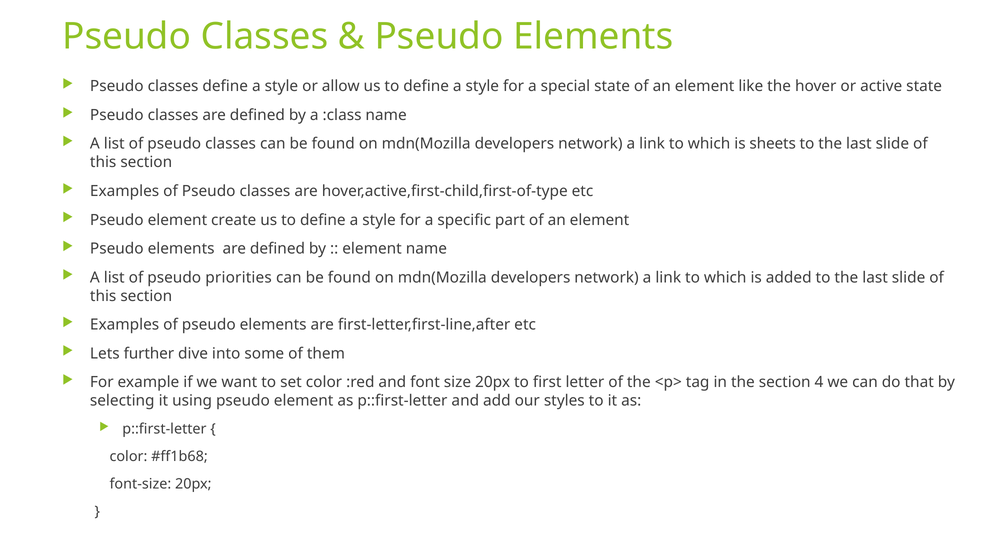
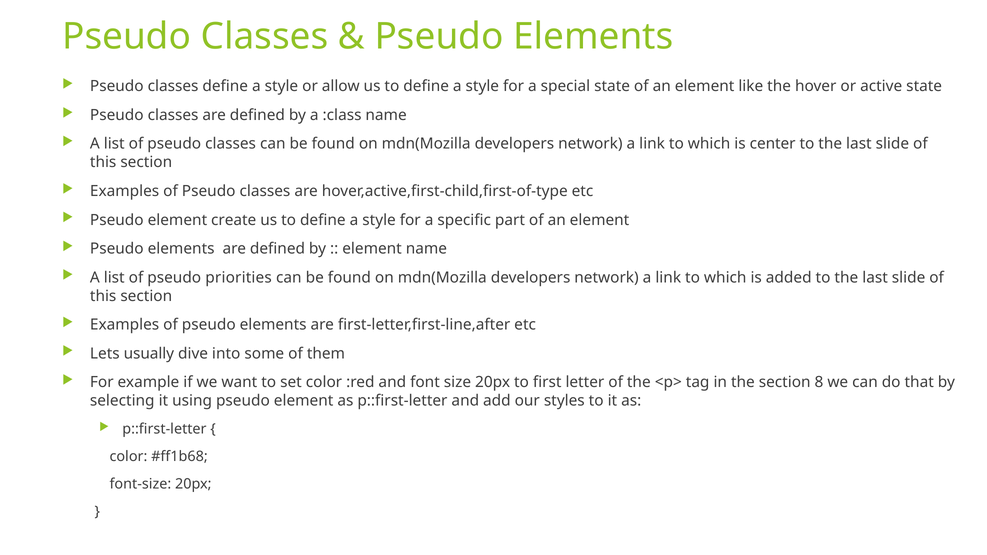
sheets: sheets -> center (773, 144)
further: further -> usually (149, 354)
4: 4 -> 8 (819, 383)
